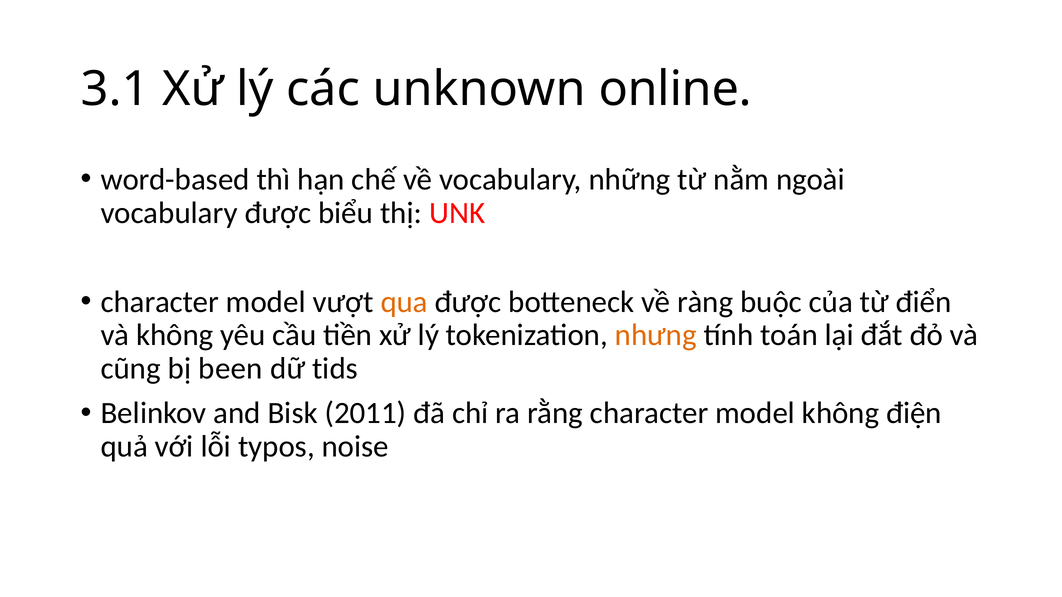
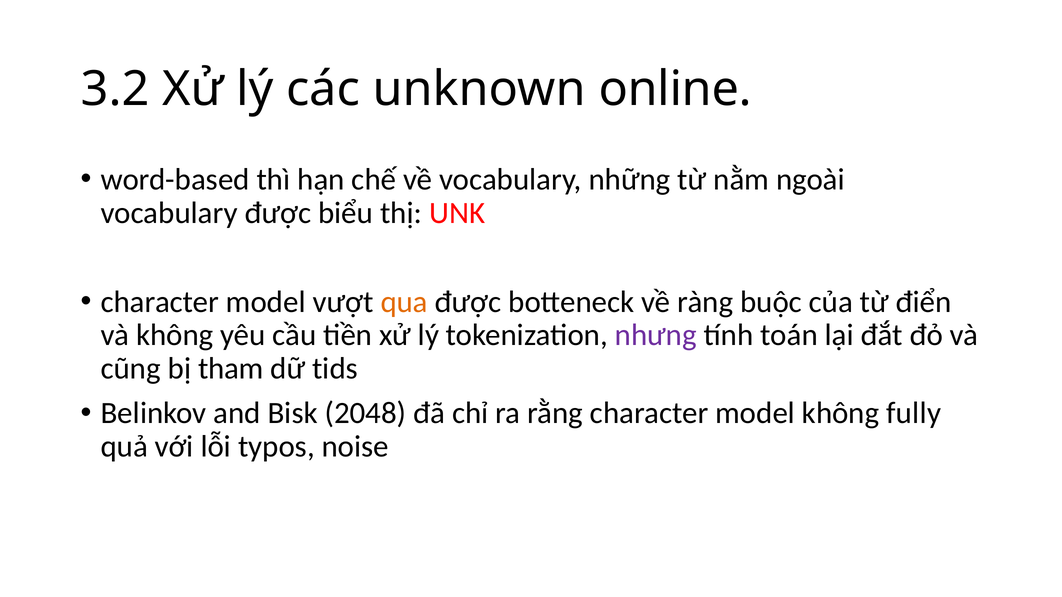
3.1: 3.1 -> 3.2 (115, 89)
nhưng colour: orange -> purple (656, 335)
been: been -> tham (231, 369)
2011: 2011 -> 2048 (365, 413)
điện: điện -> fully (914, 413)
